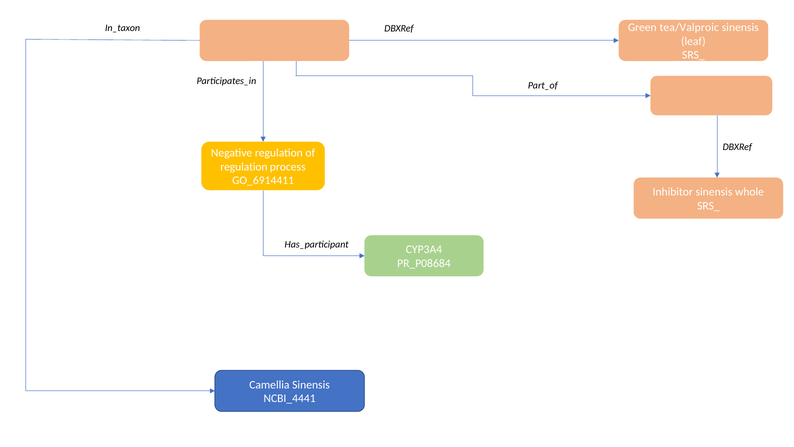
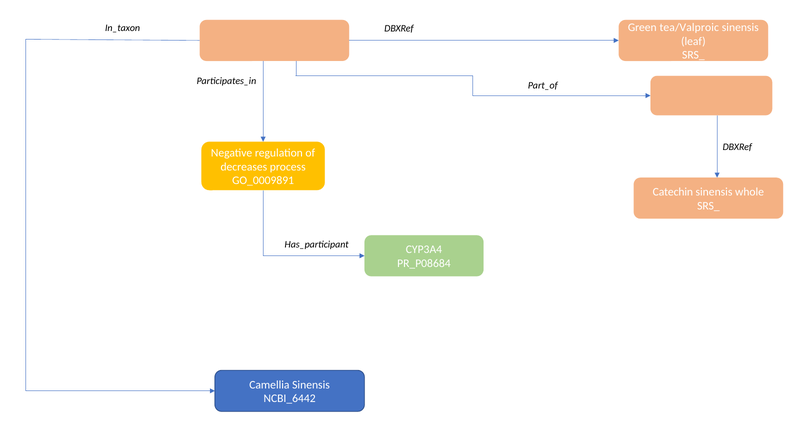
regulation: regulation -> decreases (244, 167)
GO_6914411: GO_6914411 -> GO_0009891 (263, 181)
Inhibitor: Inhibitor -> Catechin (673, 192)
NCBI_4441: NCBI_4441 -> NCBI_6442 (290, 398)
